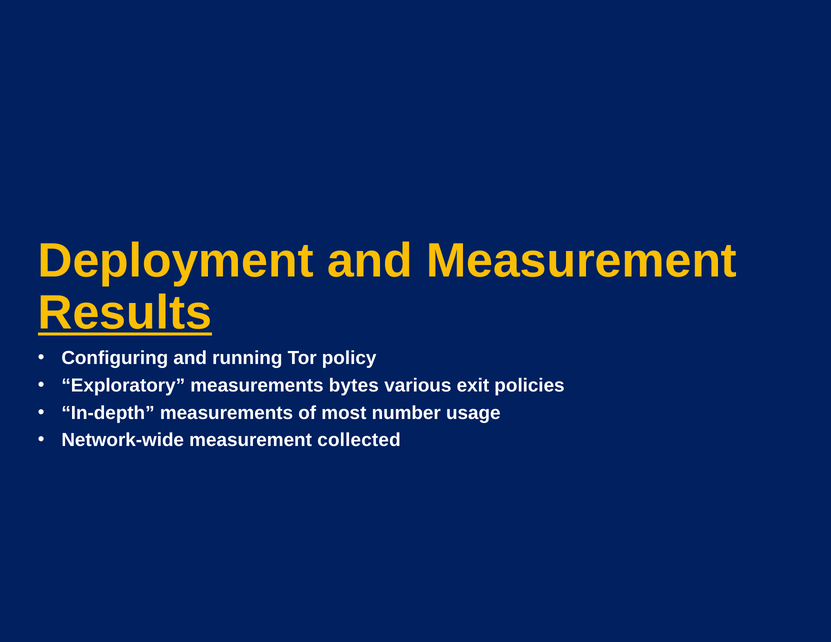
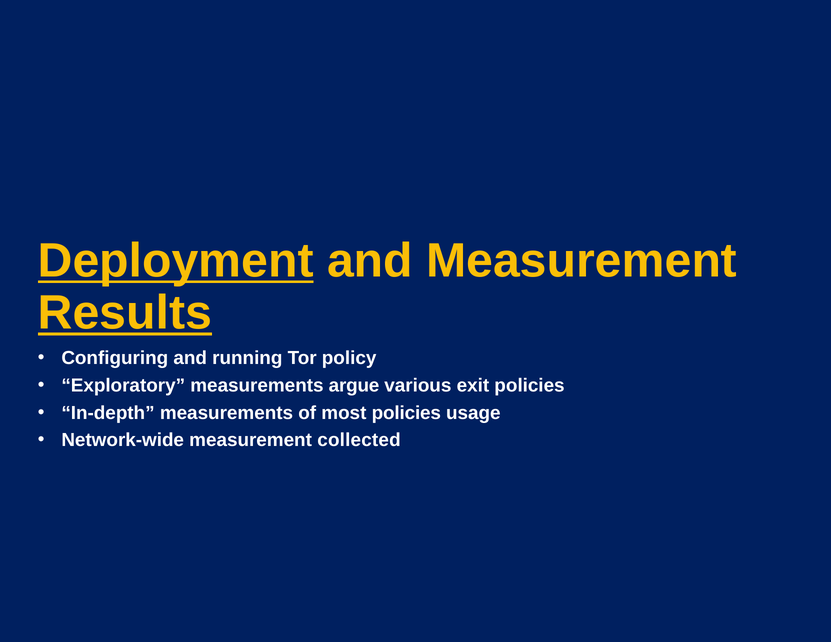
Deployment underline: none -> present (176, 261)
bytes: bytes -> argue (354, 386)
most number: number -> policies (406, 413)
